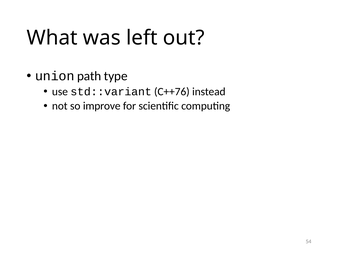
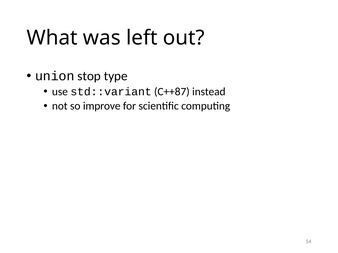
path: path -> stop (89, 76)
C++76: C++76 -> C++87 (172, 92)
